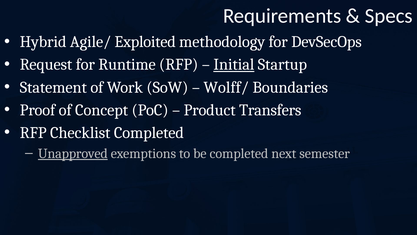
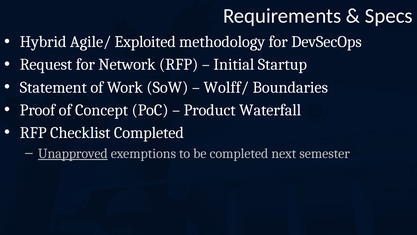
Runtime: Runtime -> Network (127, 64)
Initial underline: present -> none (234, 64)
Transfers: Transfers -> Waterfall (270, 110)
